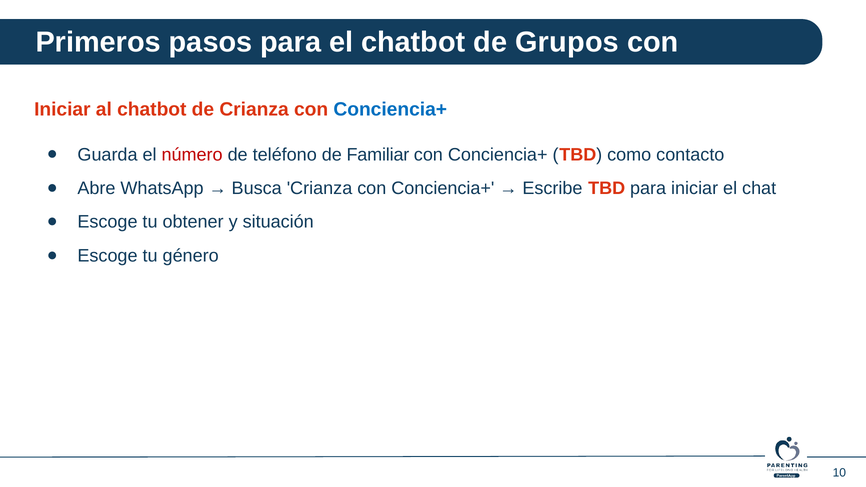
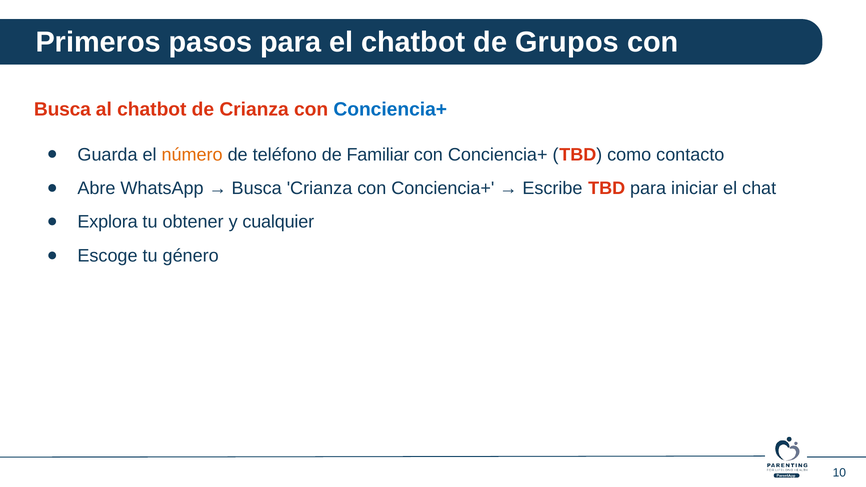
Iniciar: Iniciar -> Busca (62, 109)
número colour: red -> orange (192, 155)
Escoge: Escoge -> Explora (108, 222)
situación: situación -> cualquier (278, 222)
